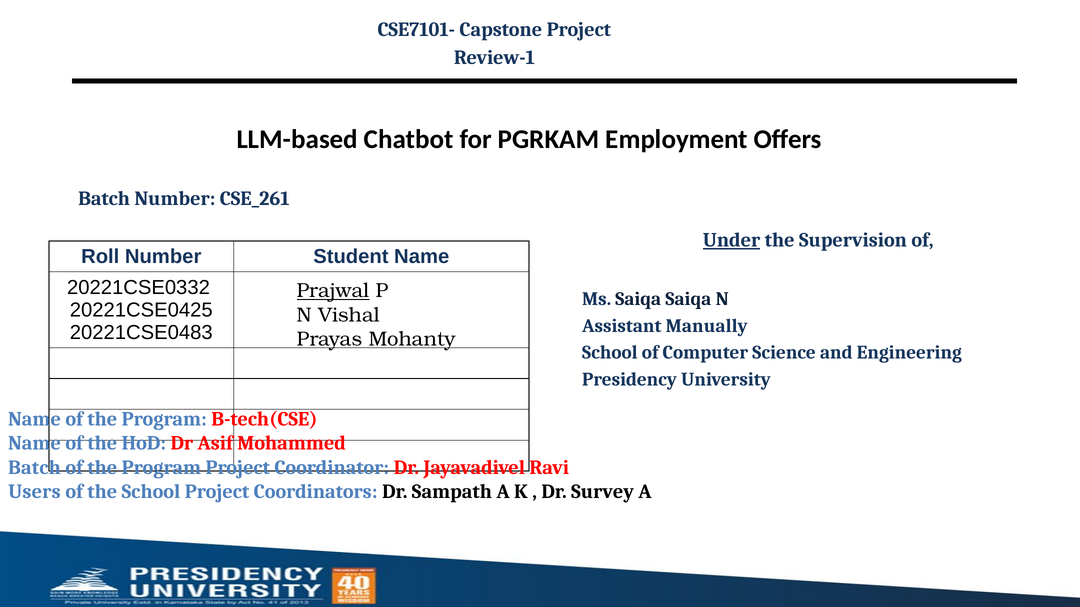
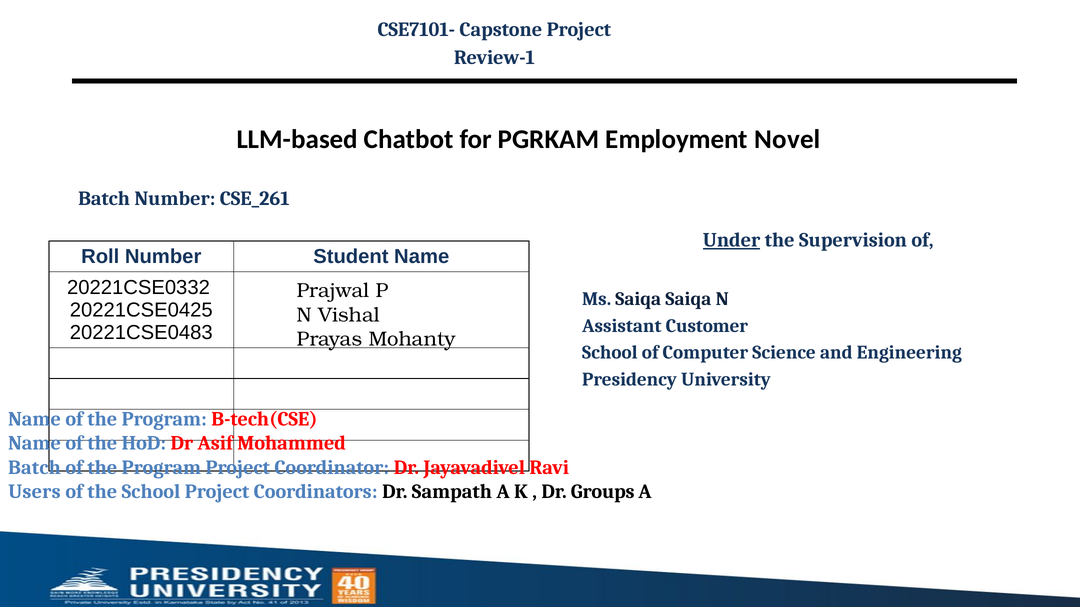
Offers: Offers -> Novel (787, 139)
Prajwal underline: present -> none (333, 291)
Manually: Manually -> Customer (707, 326)
Survey: Survey -> Groups (603, 492)
